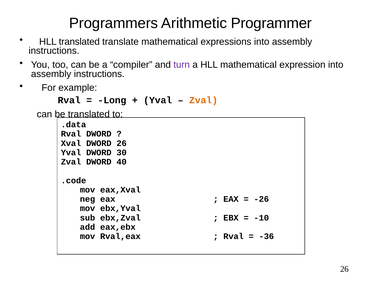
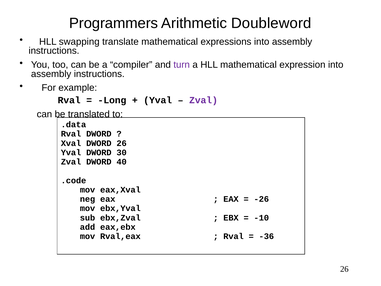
Programmer: Programmer -> Doubleword (271, 23)
HLL translated: translated -> swapping (79, 42)
Zval colour: orange -> purple (203, 100)
